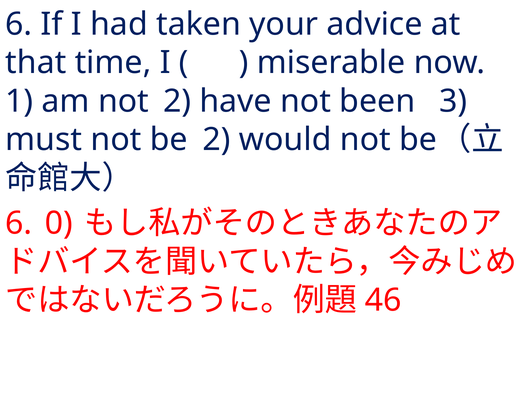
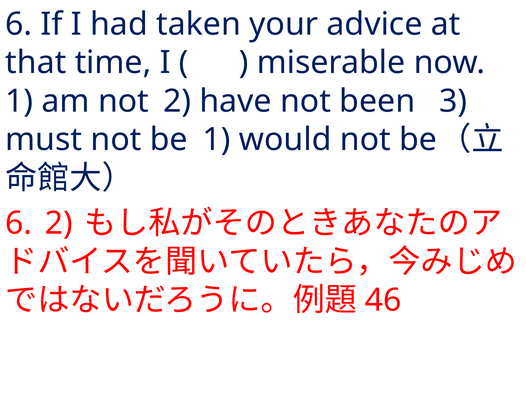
be 2: 2 -> 1 (217, 140)
6 0: 0 -> 2 (59, 224)
